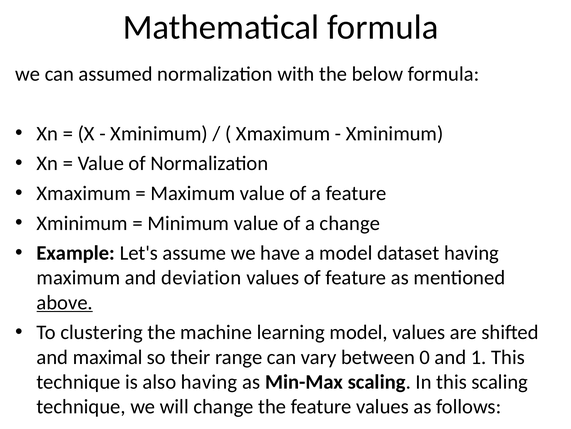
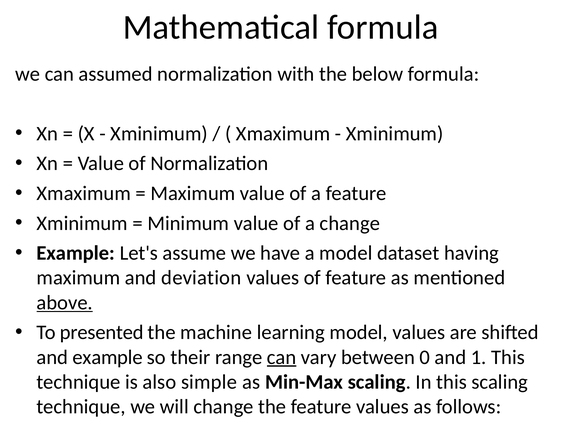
clustering: clustering -> presented (102, 332)
and maximal: maximal -> example (108, 357)
can underline: none -> present (282, 357)
also having: having -> simple (209, 381)
